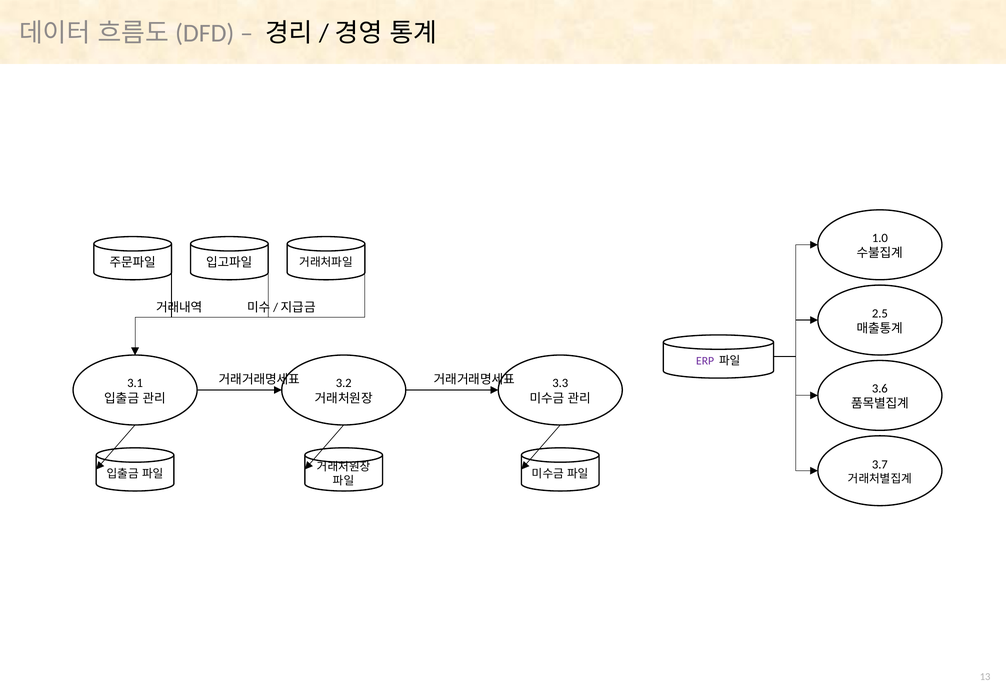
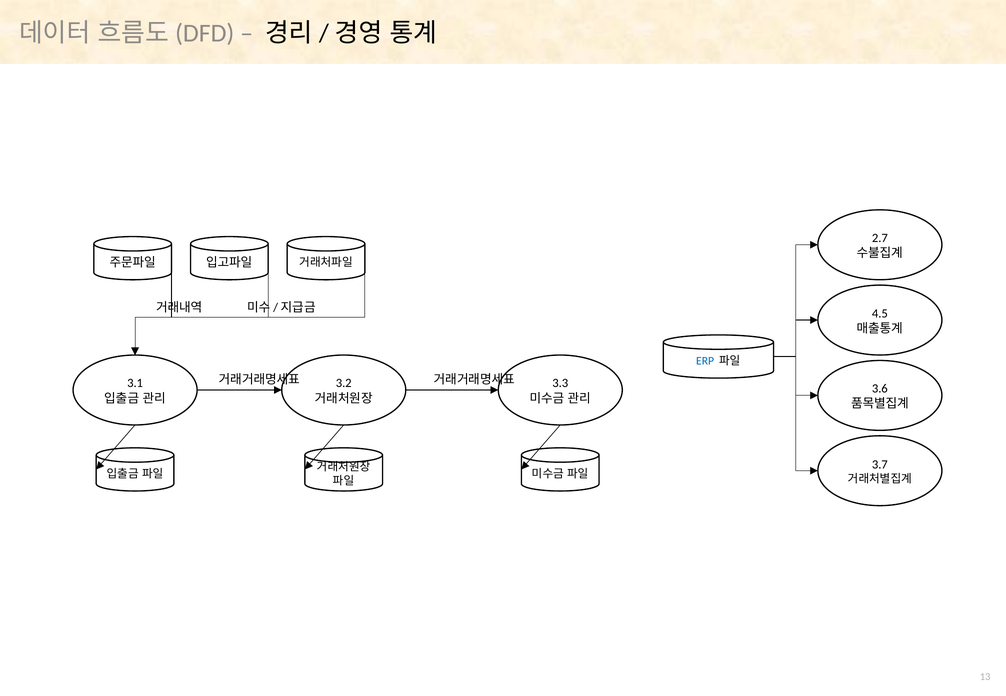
1.0: 1.0 -> 2.7 (880, 238)
2.5: 2.5 -> 4.5 (880, 314)
ERP colour: purple -> blue (705, 361)
